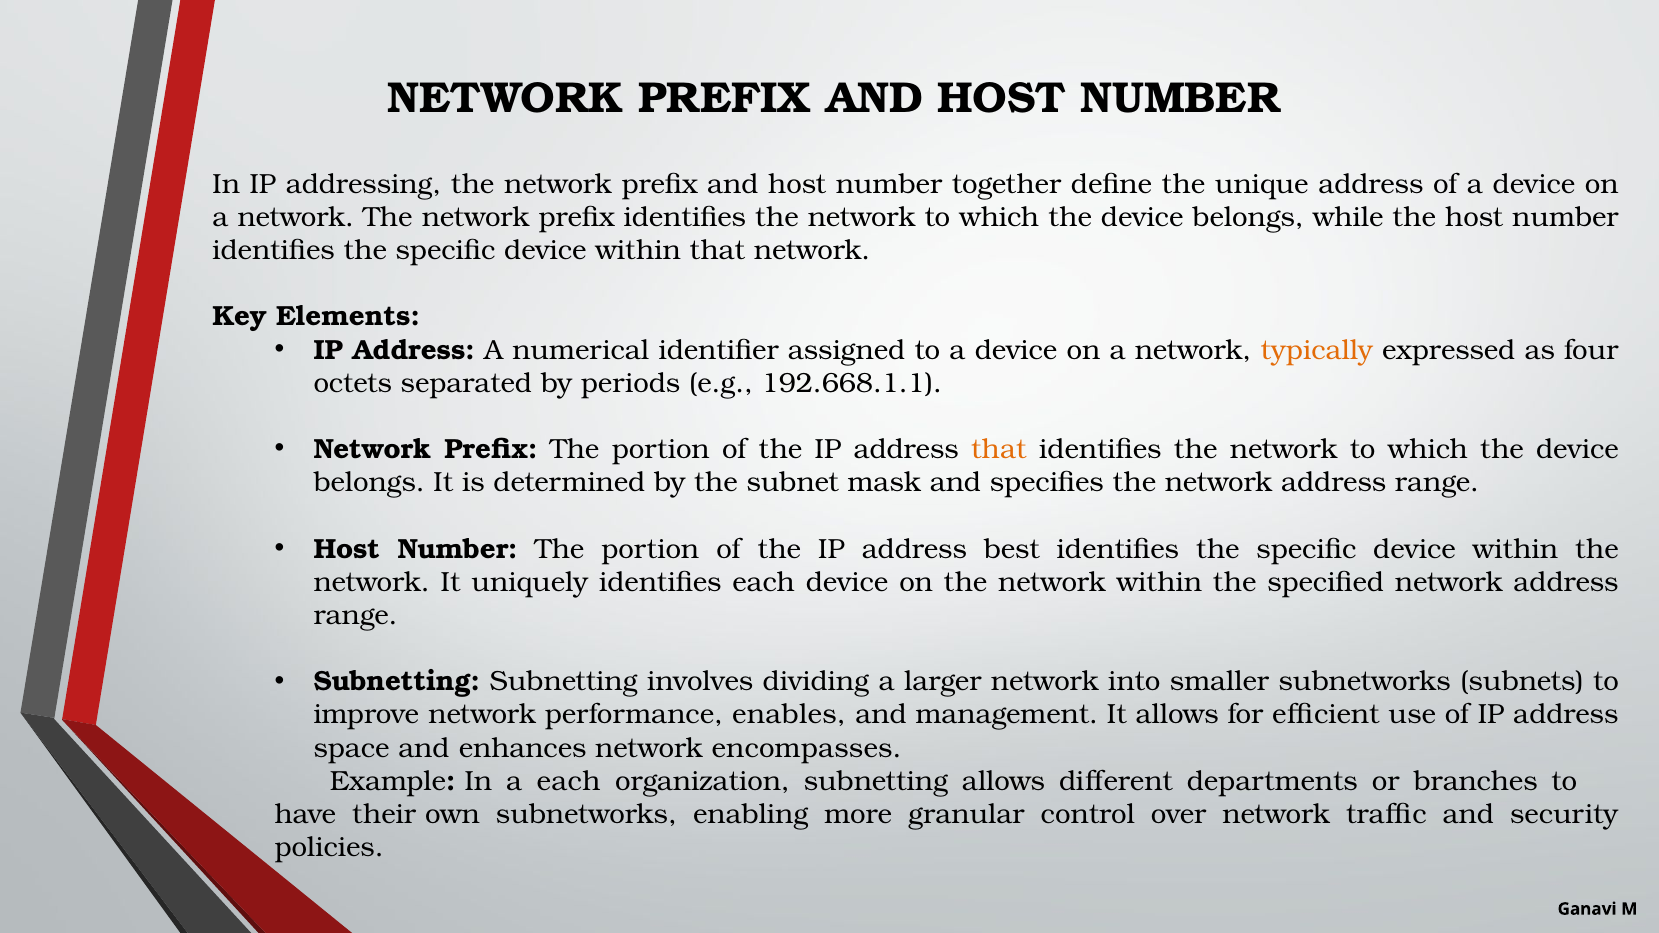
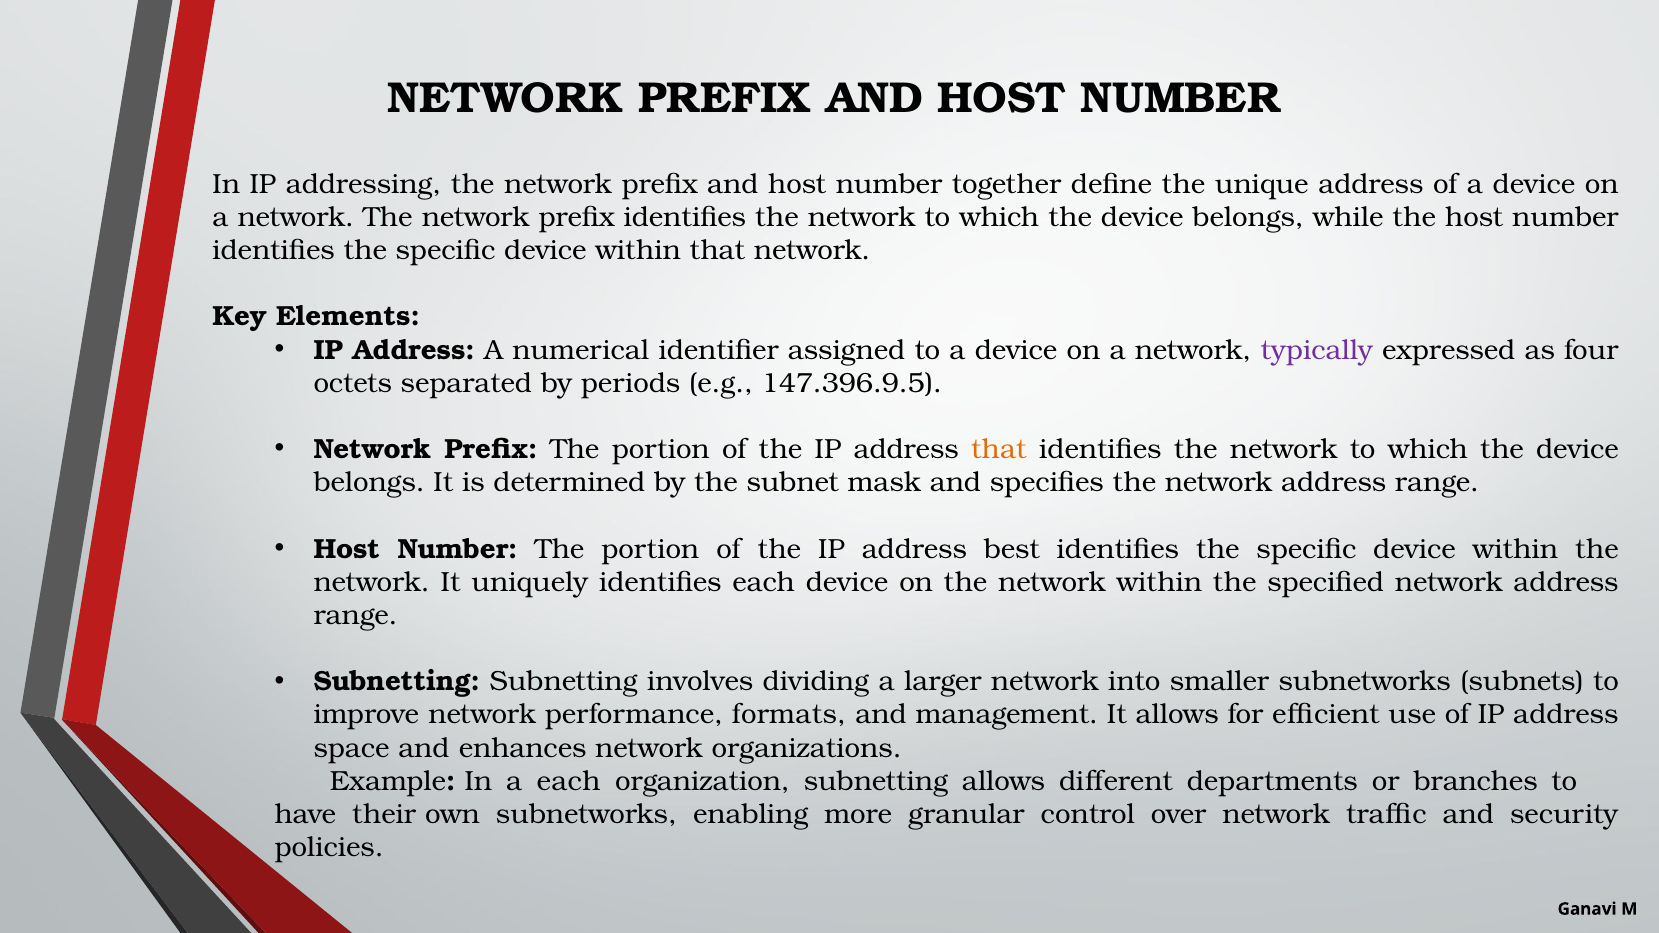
typically colour: orange -> purple (1317, 350)
192.668.1.1: 192.668.1.1 -> 147.396.9.5 (852, 383)
enables: enables -> formats (789, 715)
encompasses: encompasses -> organizations (807, 748)
